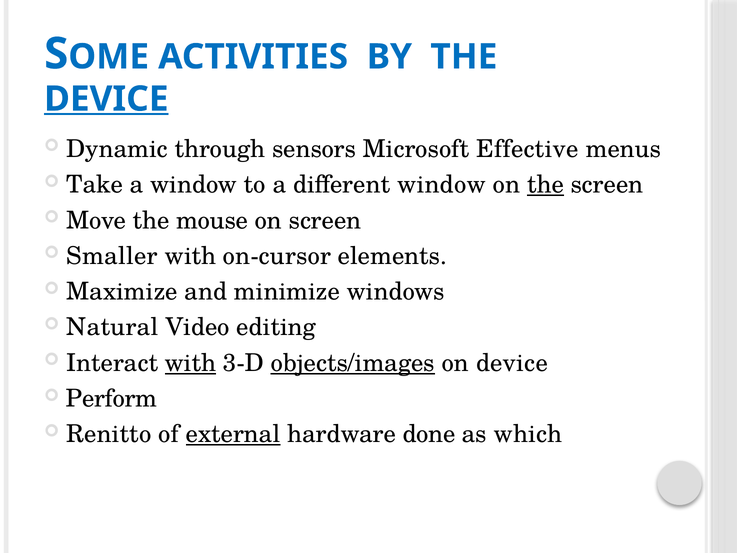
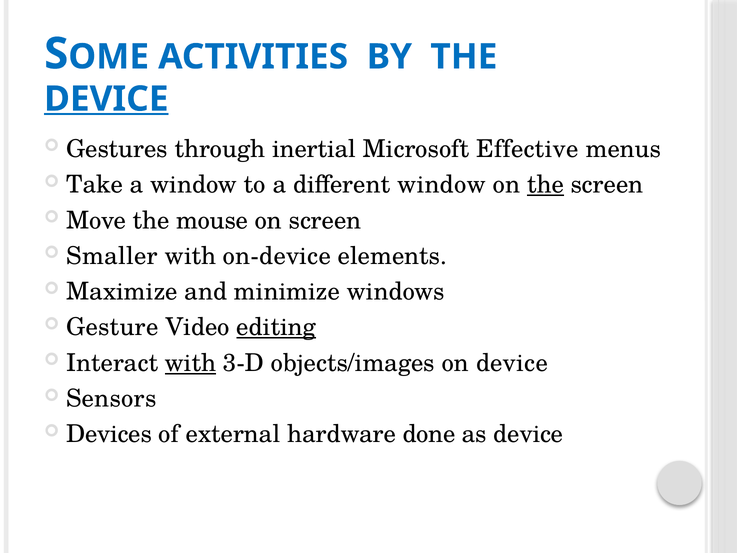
Dynamic: Dynamic -> Gestures (117, 149)
sensors: sensors -> inertial (314, 149)
on-cursor: on-cursor -> on-device (277, 256)
Natural: Natural -> Gesture (112, 327)
editing underline: none -> present (276, 327)
objects/images underline: present -> none (353, 363)
Perform: Perform -> Sensors (111, 398)
Renitto: Renitto -> Devices (109, 434)
external underline: present -> none (233, 434)
as which: which -> device (528, 434)
